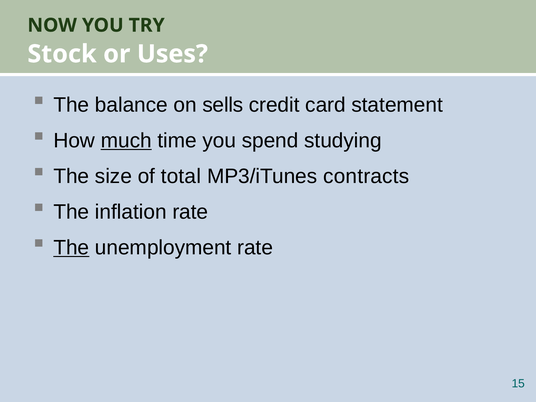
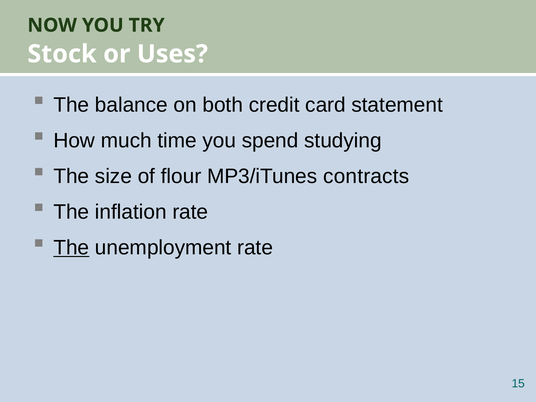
sells: sells -> both (223, 105)
much underline: present -> none (126, 141)
total: total -> flour (181, 176)
